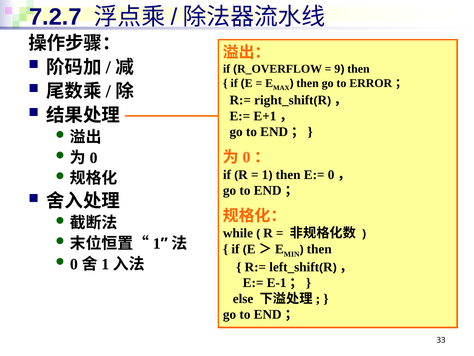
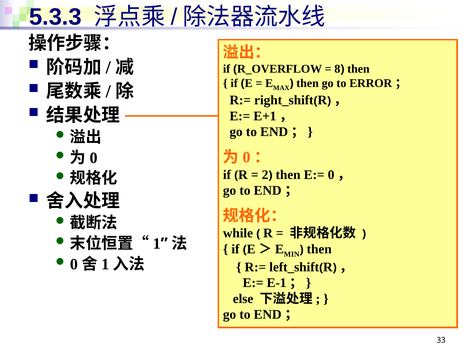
7.2.7: 7.2.7 -> 5.3.3 (55, 17)
9: 9 -> 8 (337, 69)
1: 1 -> 2 (265, 174)
